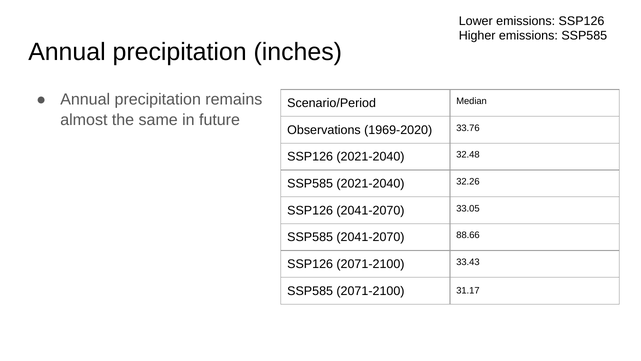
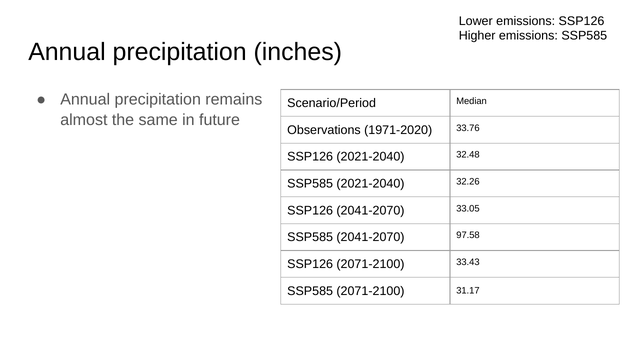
1969-2020: 1969-2020 -> 1971-2020 (398, 130)
88.66: 88.66 -> 97.58 (468, 235)
